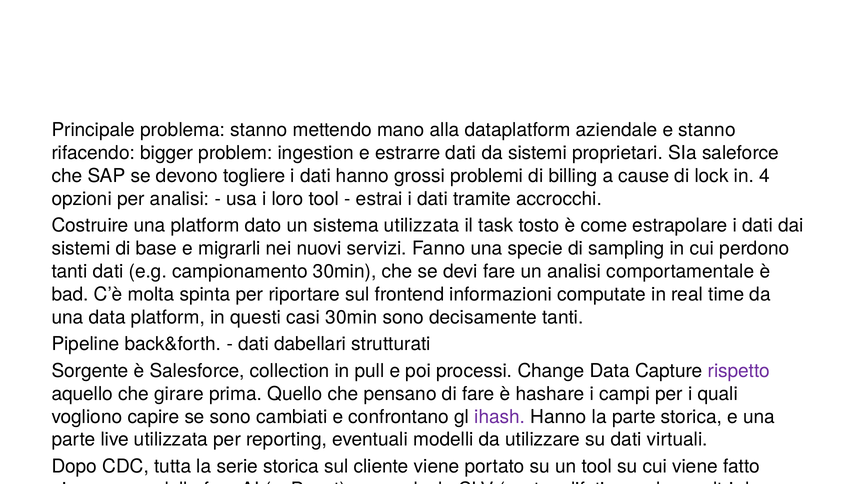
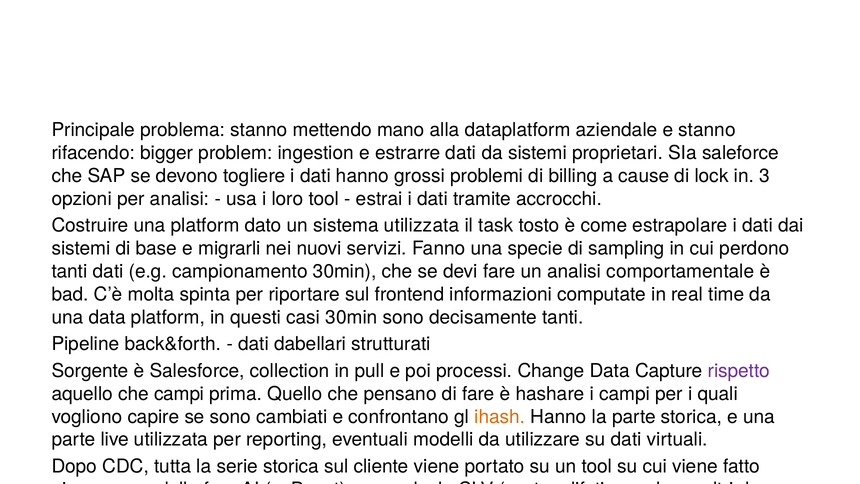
4: 4 -> 3 (765, 176)
che girare: girare -> campi (179, 394)
ihash colour: purple -> orange (500, 417)
